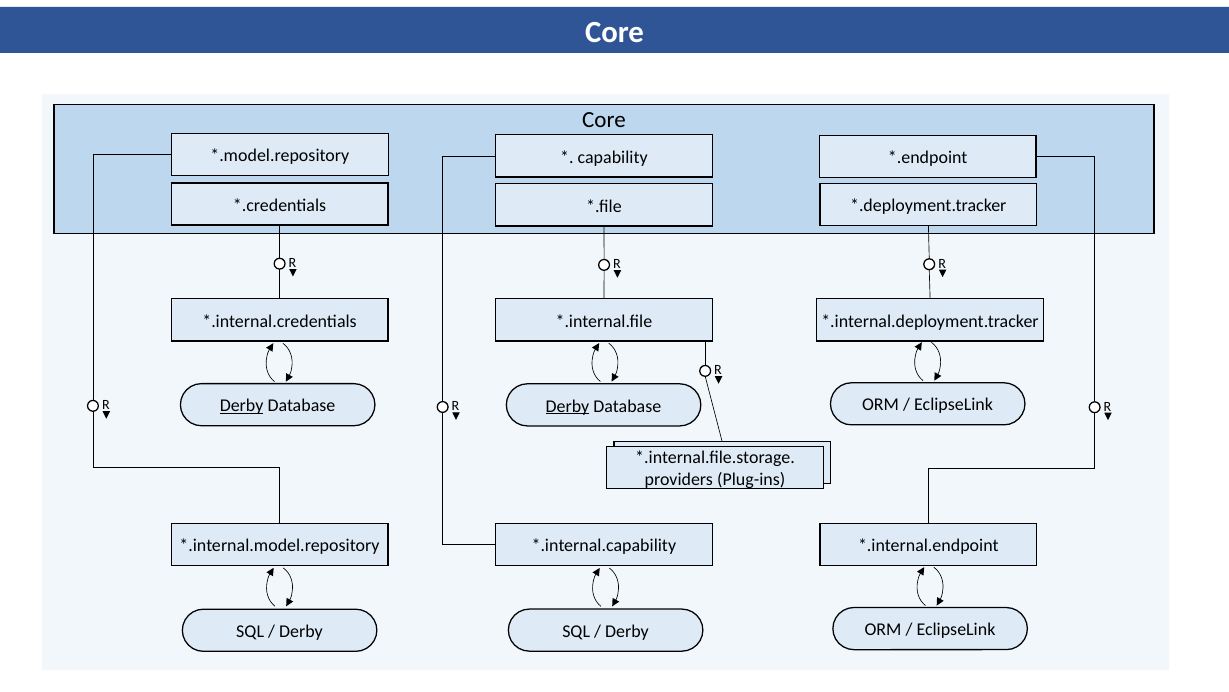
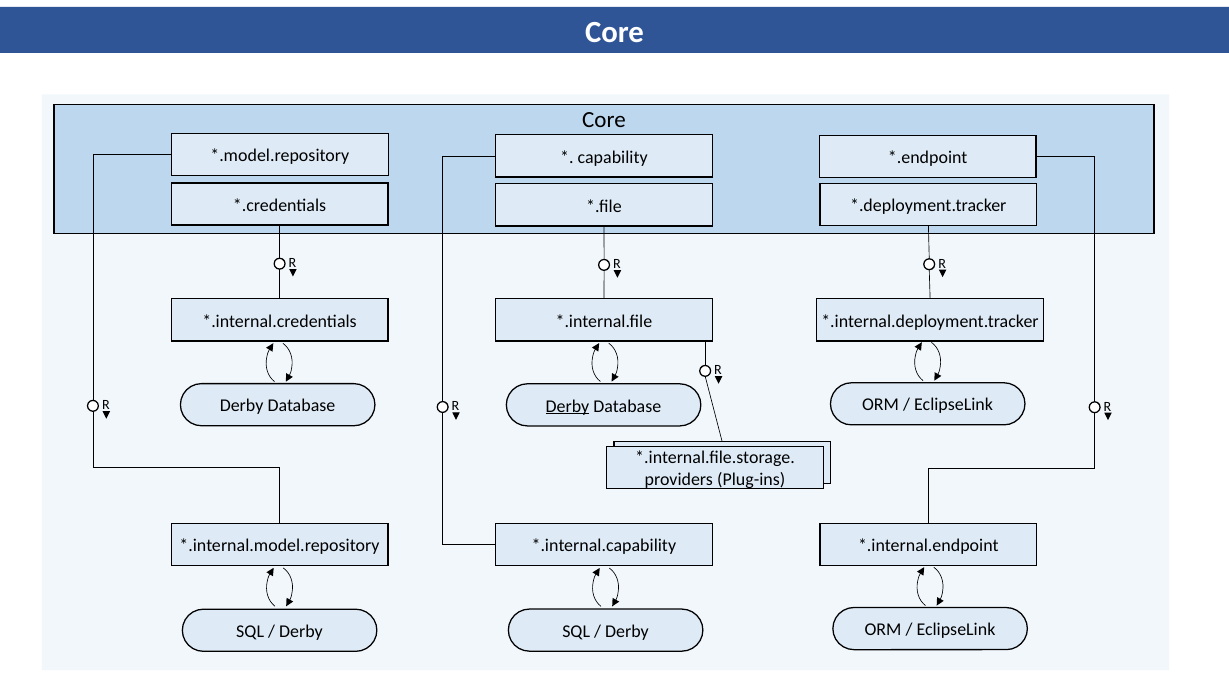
Derby underline: present -> none (242, 405)
